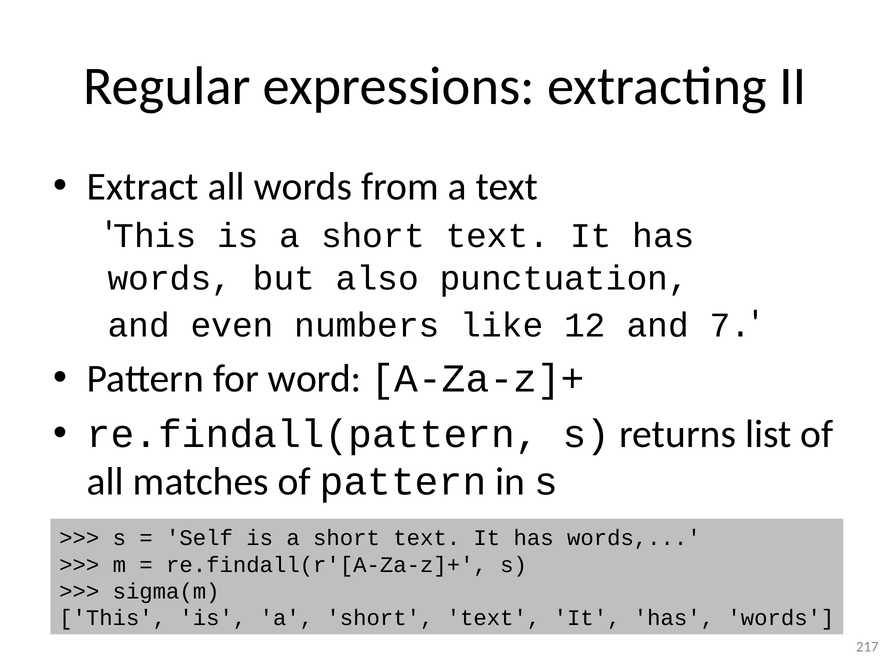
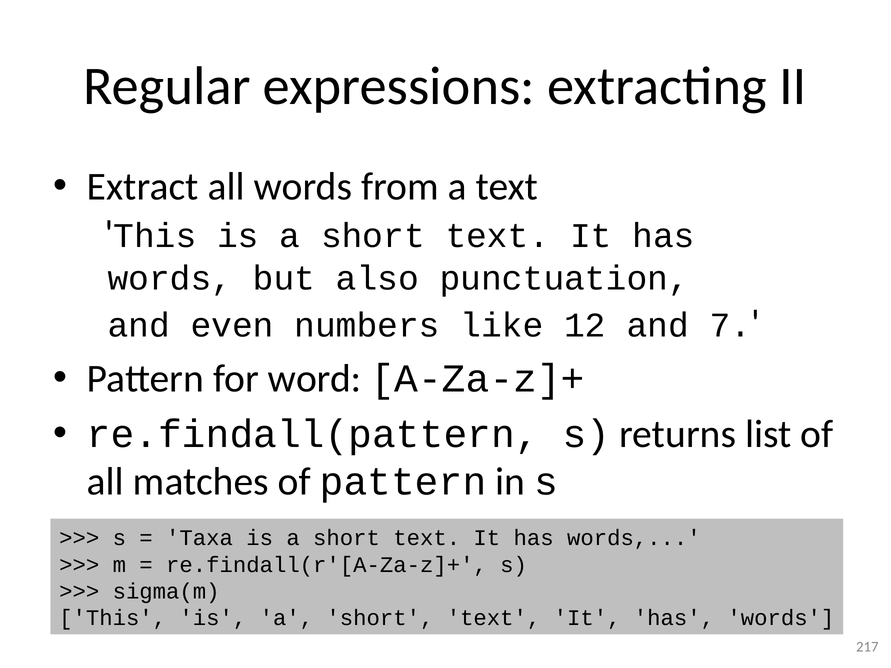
Self: Self -> Taxa (200, 538)
